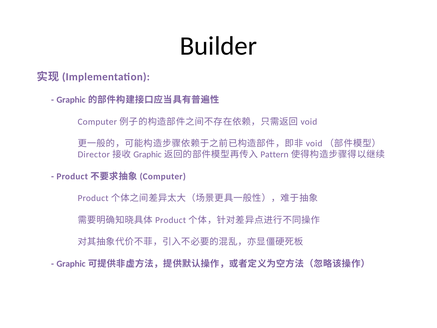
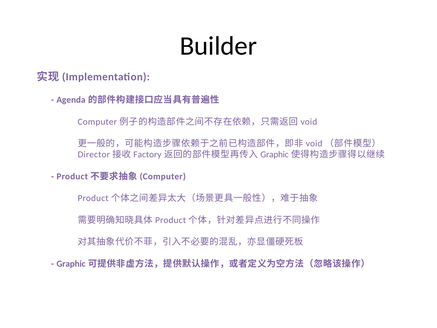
Graphic: Graphic -> Agenda (71, 100)
Graphic: Graphic -> Factory (147, 154)
Pattern: Pattern -> Graphic (275, 154)
